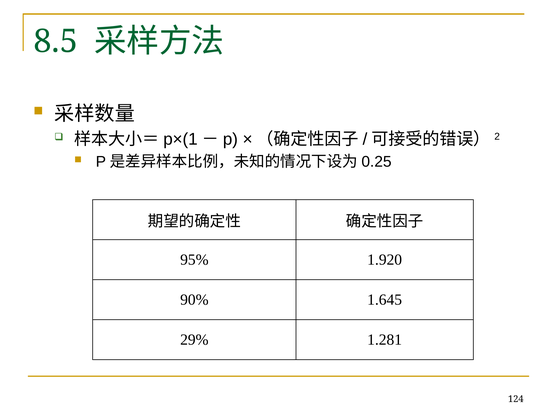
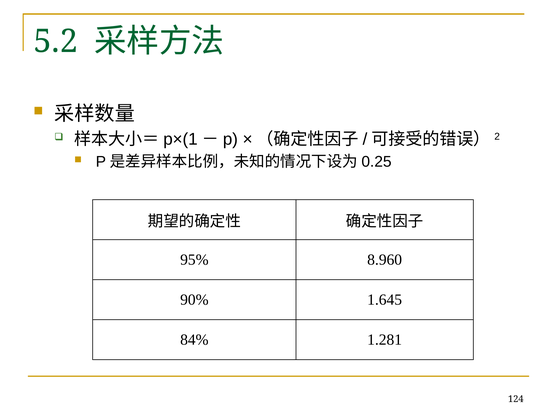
8.5: 8.5 -> 5.2 (56, 41)
1.920: 1.920 -> 8.960 (385, 260)
29%: 29% -> 84% (194, 340)
